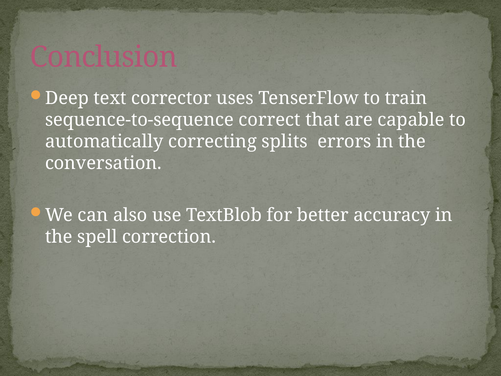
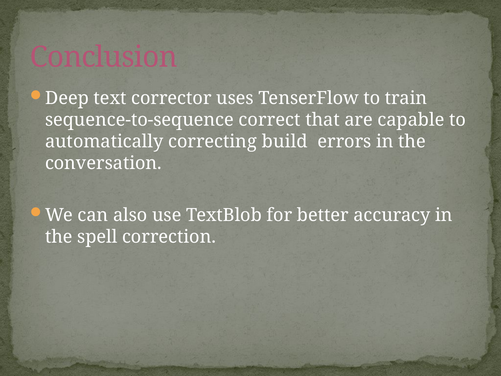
splits: splits -> build (285, 141)
